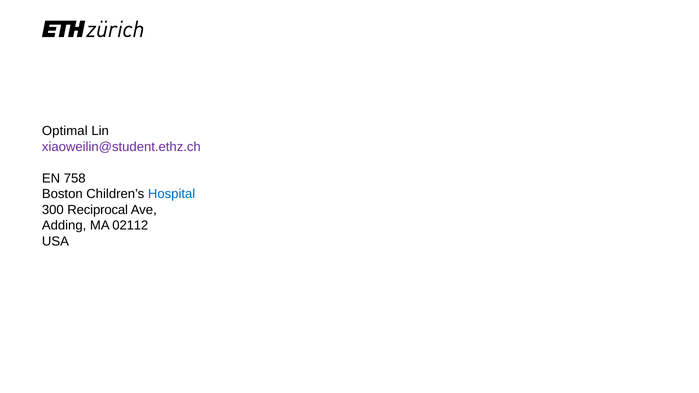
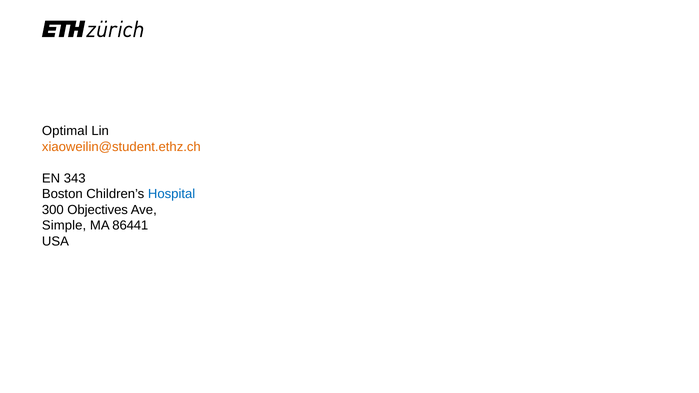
xiaoweilin@student.ethz.ch colour: purple -> orange (121, 147)
758: 758 -> 343 (75, 178)
Reciprocal: Reciprocal -> Objectives (98, 210)
Adding: Adding -> Simple (64, 226)
02112: 02112 -> 86441 (130, 226)
